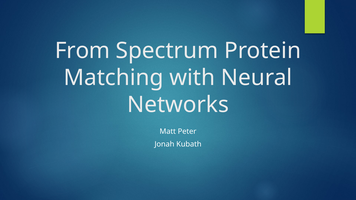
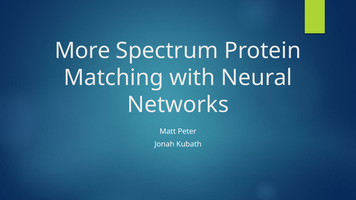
From: From -> More (83, 51)
